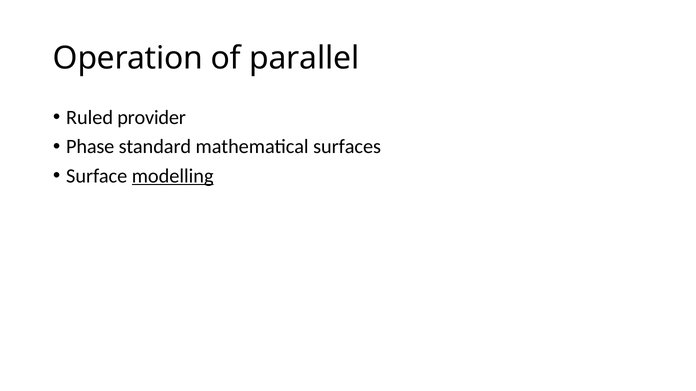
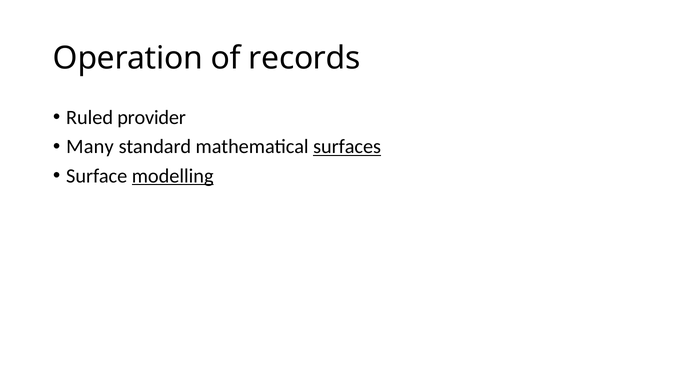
parallel: parallel -> records (304, 58)
Phase: Phase -> Many (90, 147)
surfaces underline: none -> present (347, 147)
